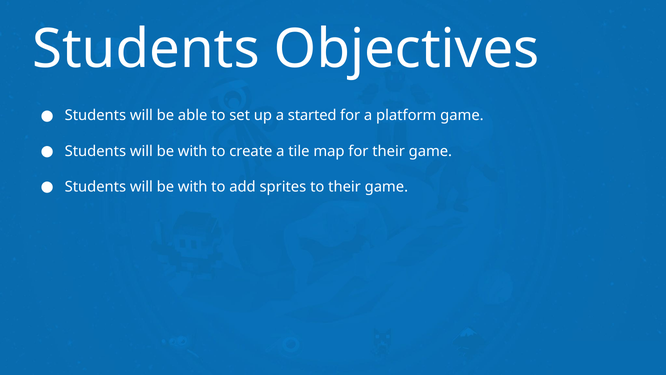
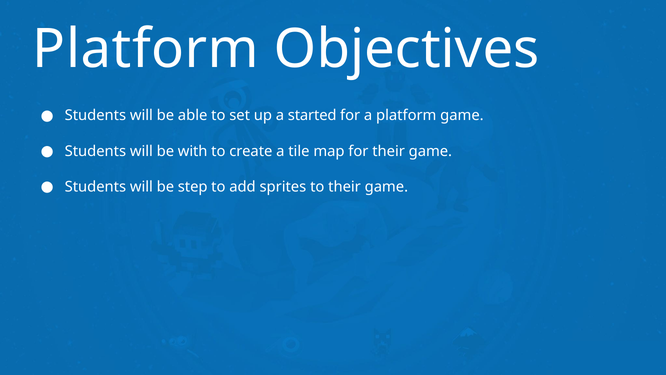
Students: Students -> Platform (146, 49)
with: with -> step (193, 186)
